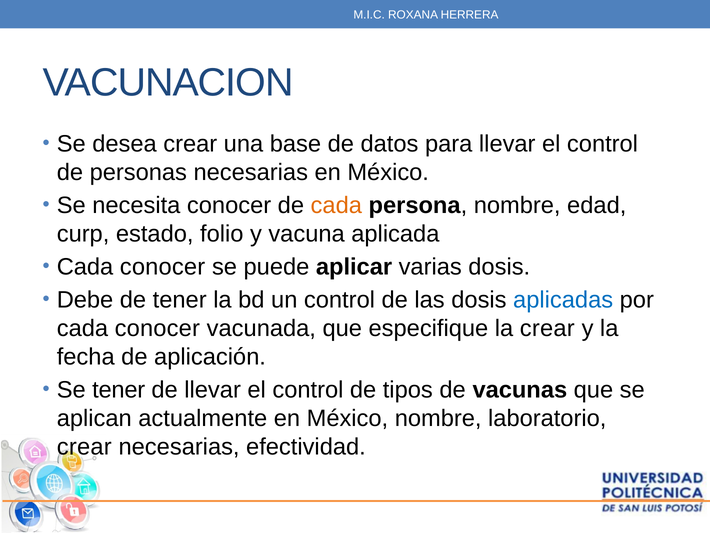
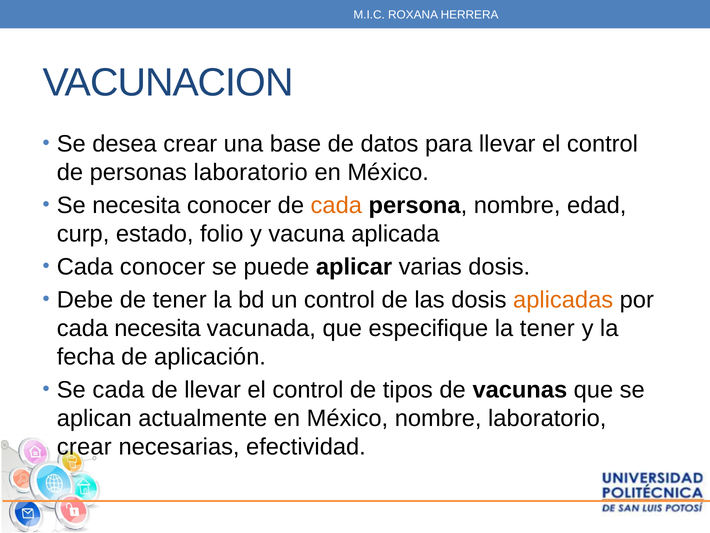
personas necesarias: necesarias -> laboratorio (251, 172)
aplicadas colour: blue -> orange (563, 300)
conocer: conocer -> necesita (158, 328)
la crear: crear -> tener (547, 328)
Se tener: tener -> cada (118, 390)
